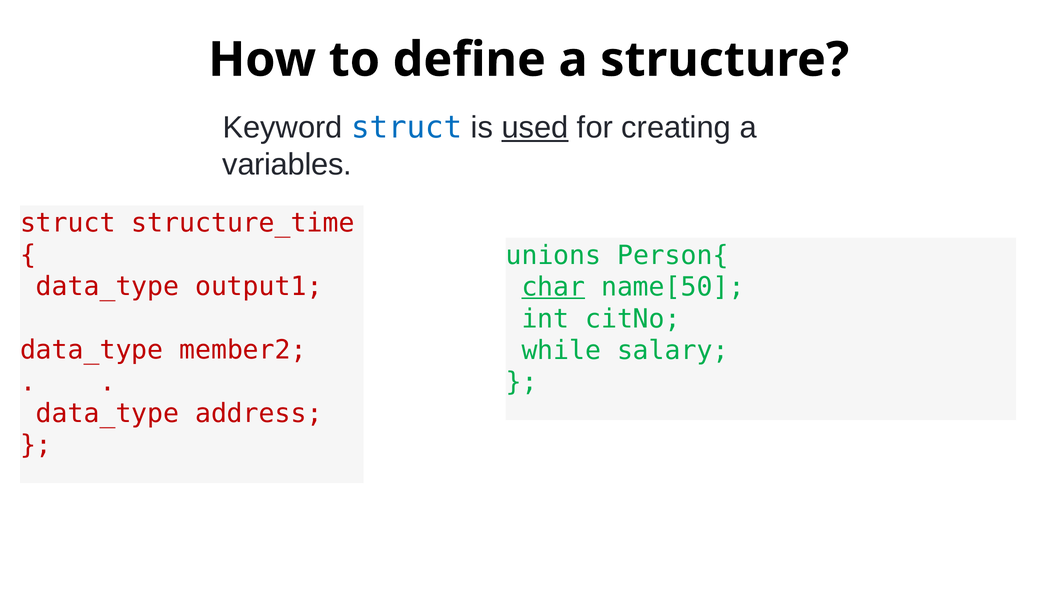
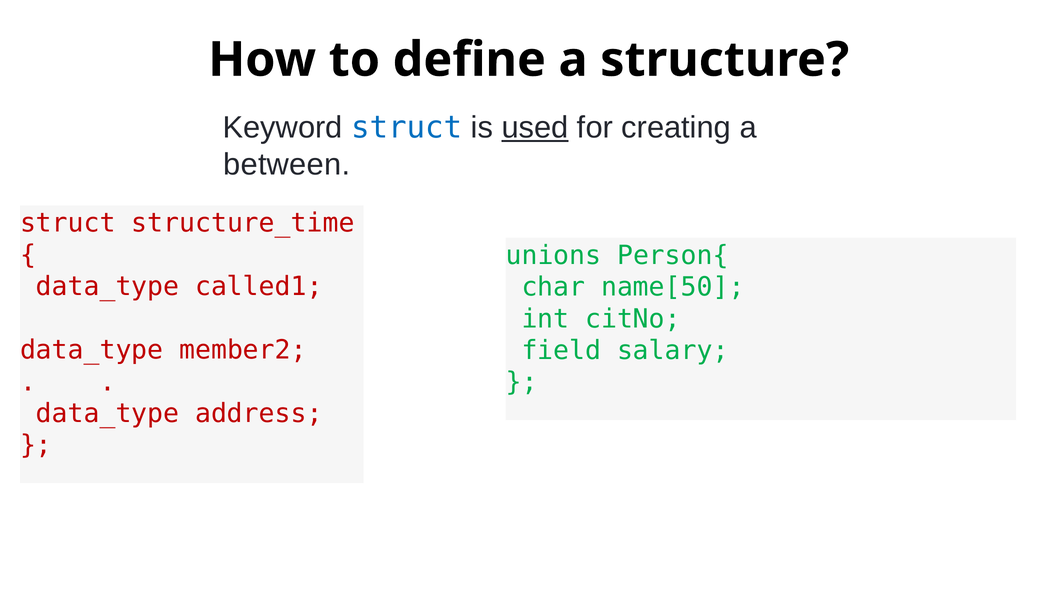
variables: variables -> between (287, 165)
output1: output1 -> called1 (259, 287)
char underline: present -> none (553, 287)
while: while -> field (561, 351)
